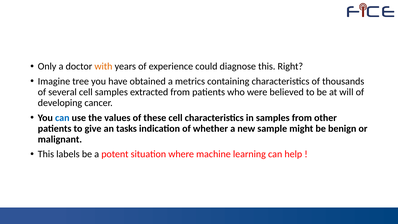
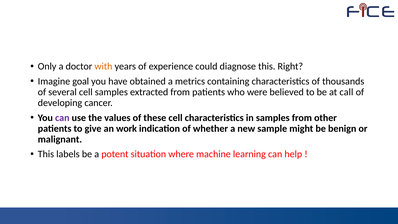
tree: tree -> goal (81, 81)
will: will -> call (346, 92)
can colour: blue -> purple (62, 118)
tasks: tasks -> work (126, 128)
